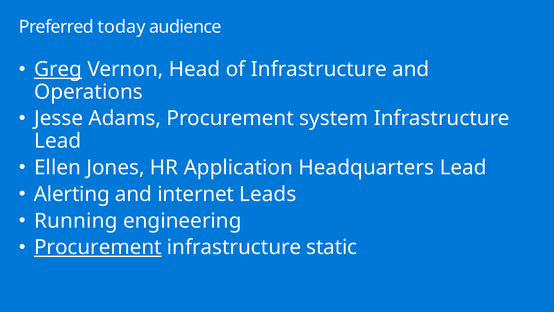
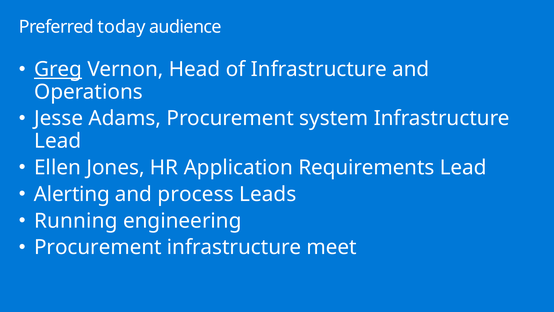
Headquarters: Headquarters -> Requirements (366, 167)
internet: internet -> process (196, 194)
Procurement underline: present -> none (98, 247)
static: static -> meet (332, 247)
